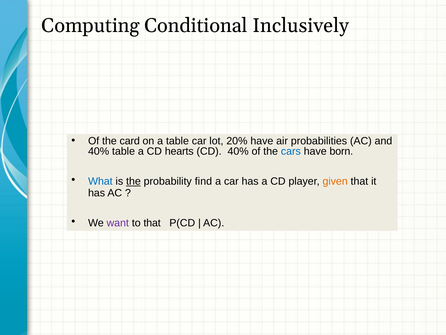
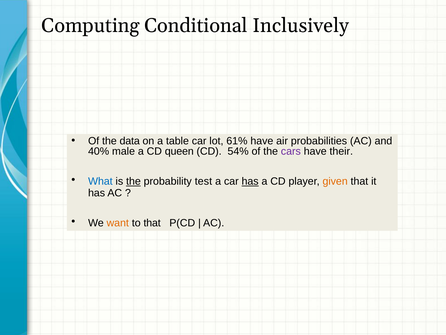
card: card -> data (130, 141)
20%: 20% -> 61% (237, 141)
40% table: table -> male (124, 151)
hearts: hearts -> queen (179, 151)
CD 40%: 40% -> 54% (238, 151)
cars colour: blue -> purple (291, 151)
born: born -> their (341, 151)
find: find -> test (203, 181)
has underline: none -> present (250, 181)
want colour: purple -> orange (118, 223)
